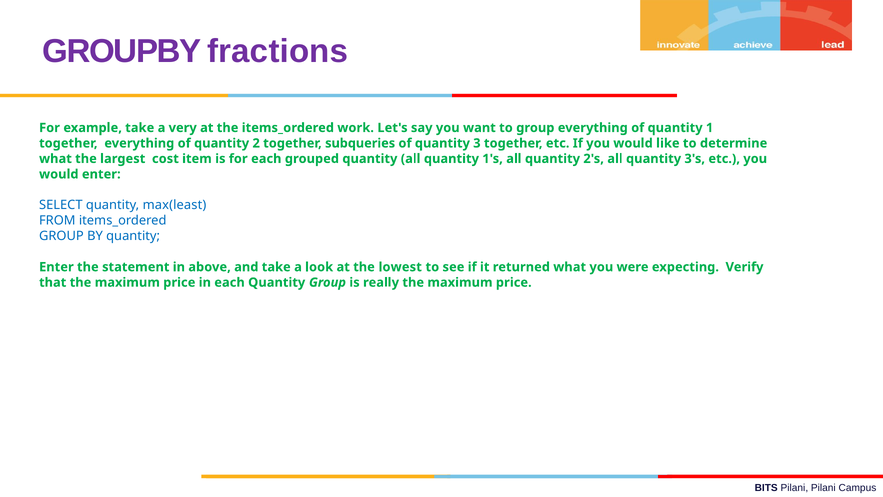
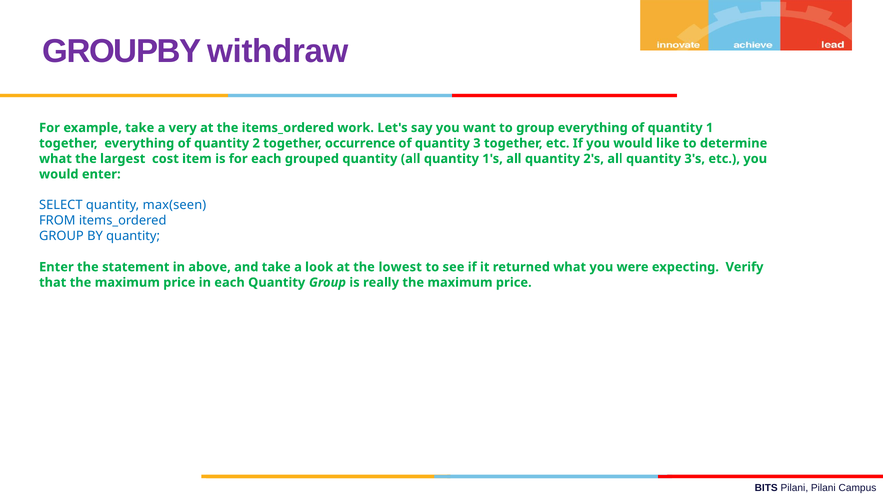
fractions: fractions -> withdraw (278, 51)
subqueries: subqueries -> occurrence (360, 143)
max(least: max(least -> max(seen (174, 205)
